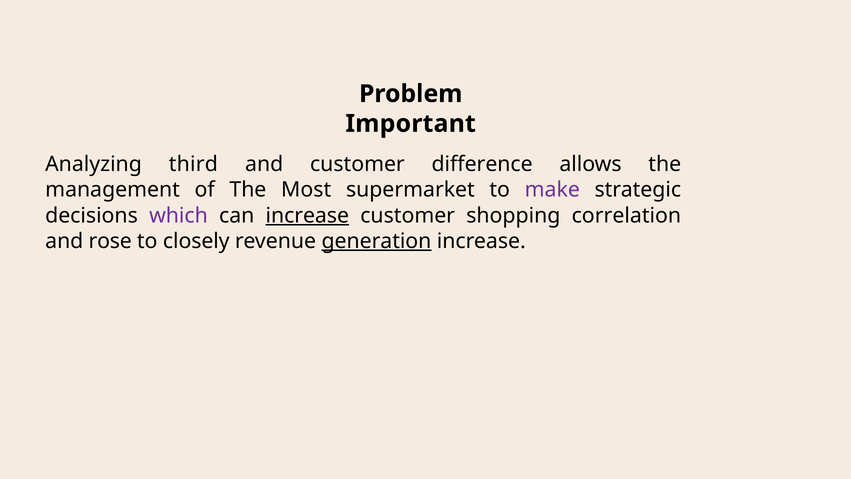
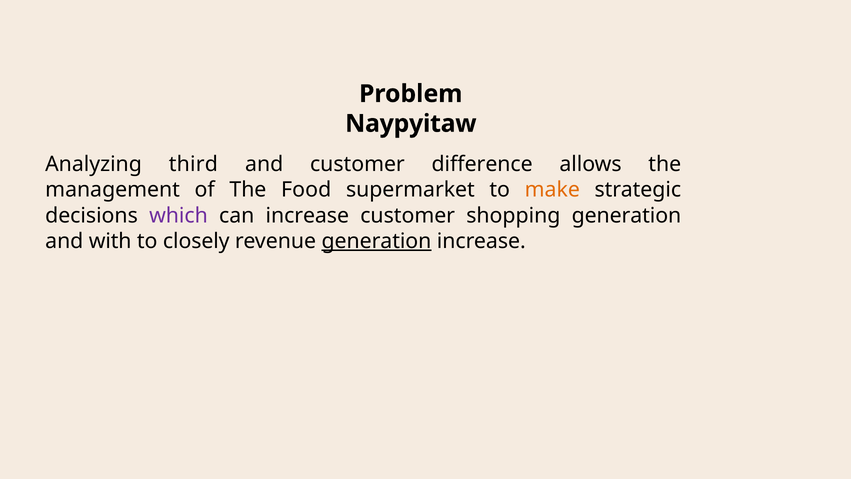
Important: Important -> Naypyitaw (411, 124)
Most: Most -> Food (306, 190)
make colour: purple -> orange (552, 190)
increase underline: present -> none (307, 215)
shopping correlation: correlation -> generation (626, 215)
rose: rose -> with (110, 241)
